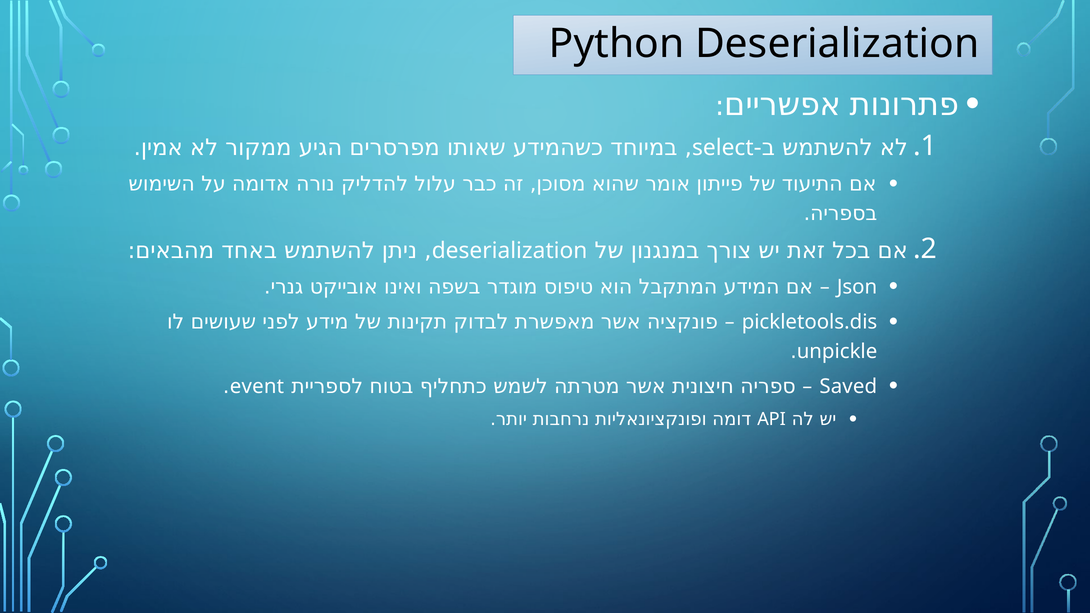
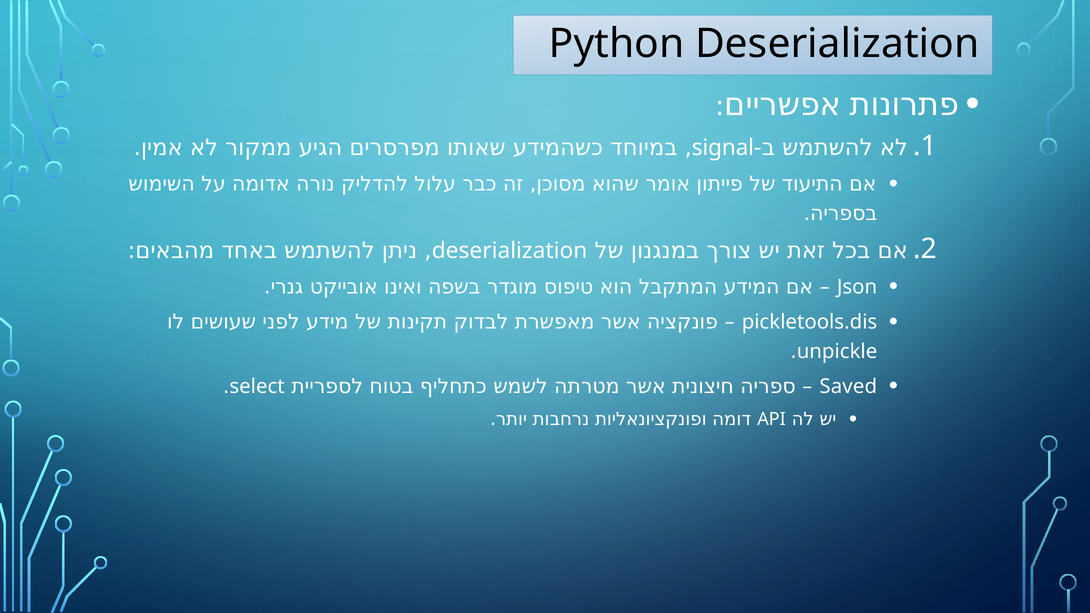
select: select -> signal (723, 148)
event: event -> select (257, 387)
